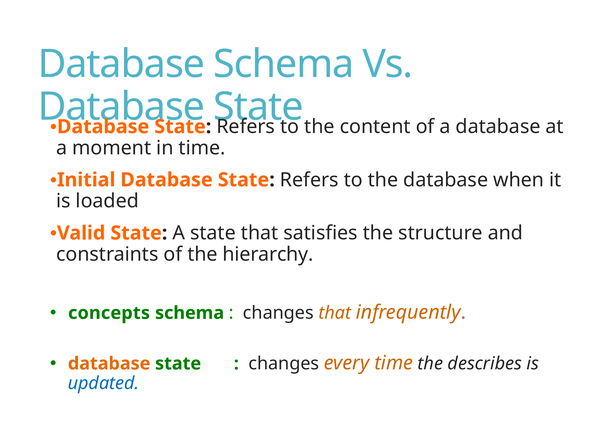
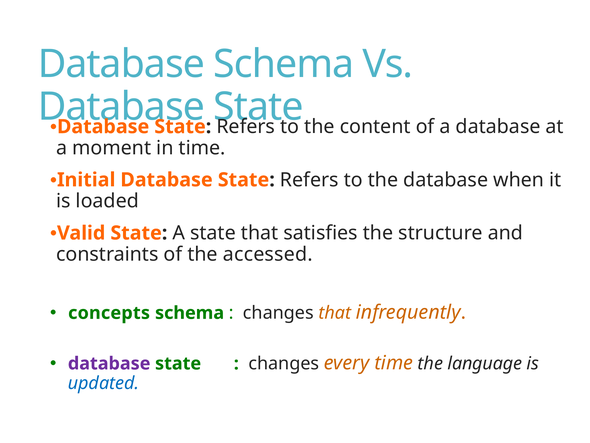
hierarchy: hierarchy -> accessed (268, 254)
database colour: orange -> purple (109, 363)
describes: describes -> language (485, 363)
